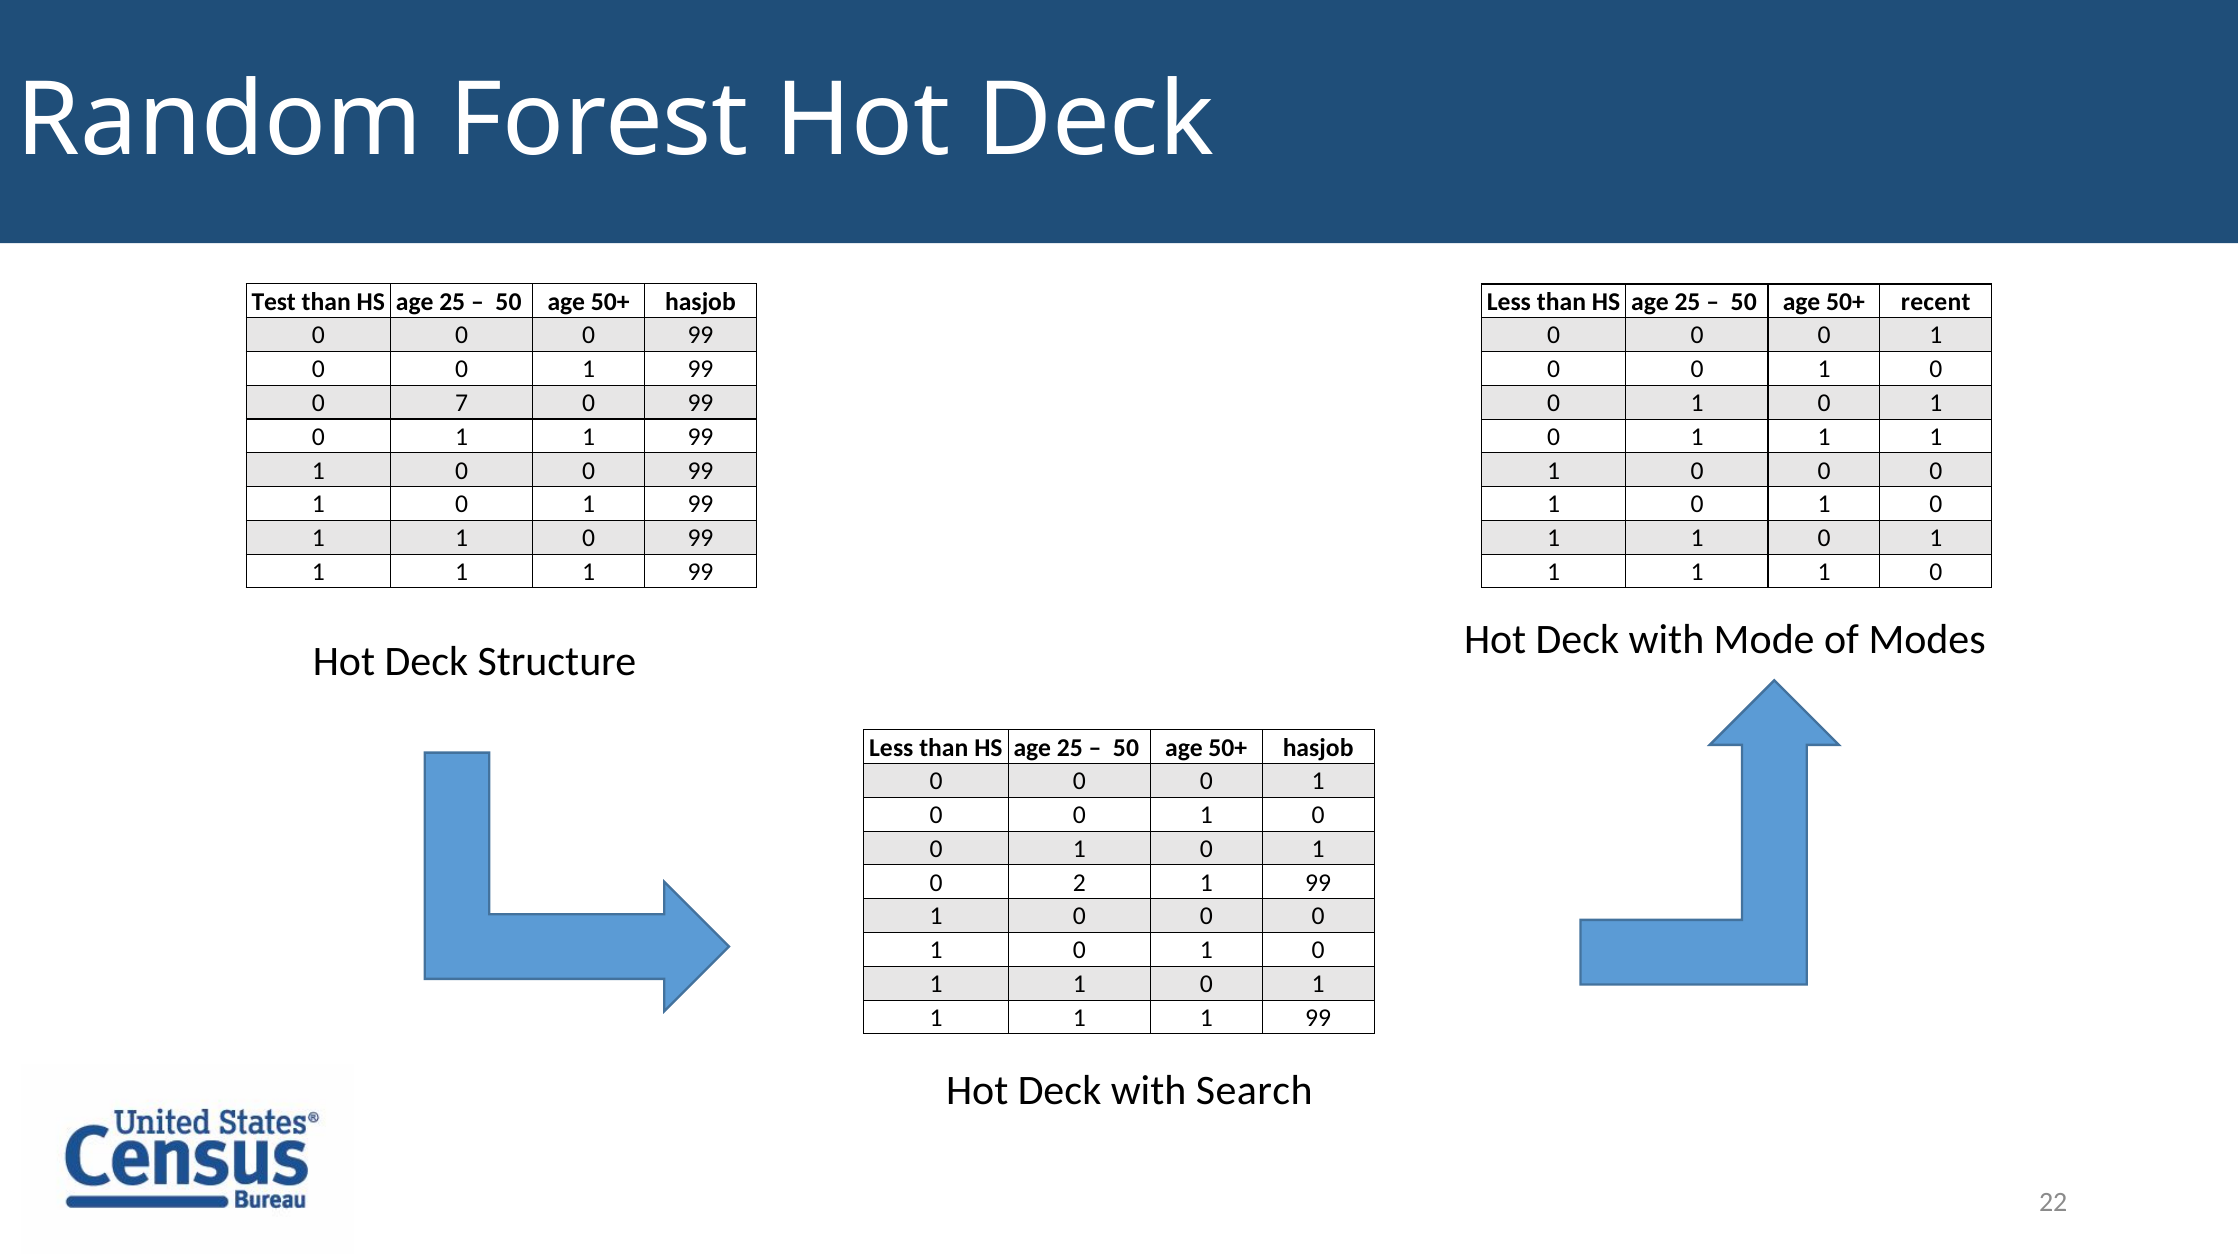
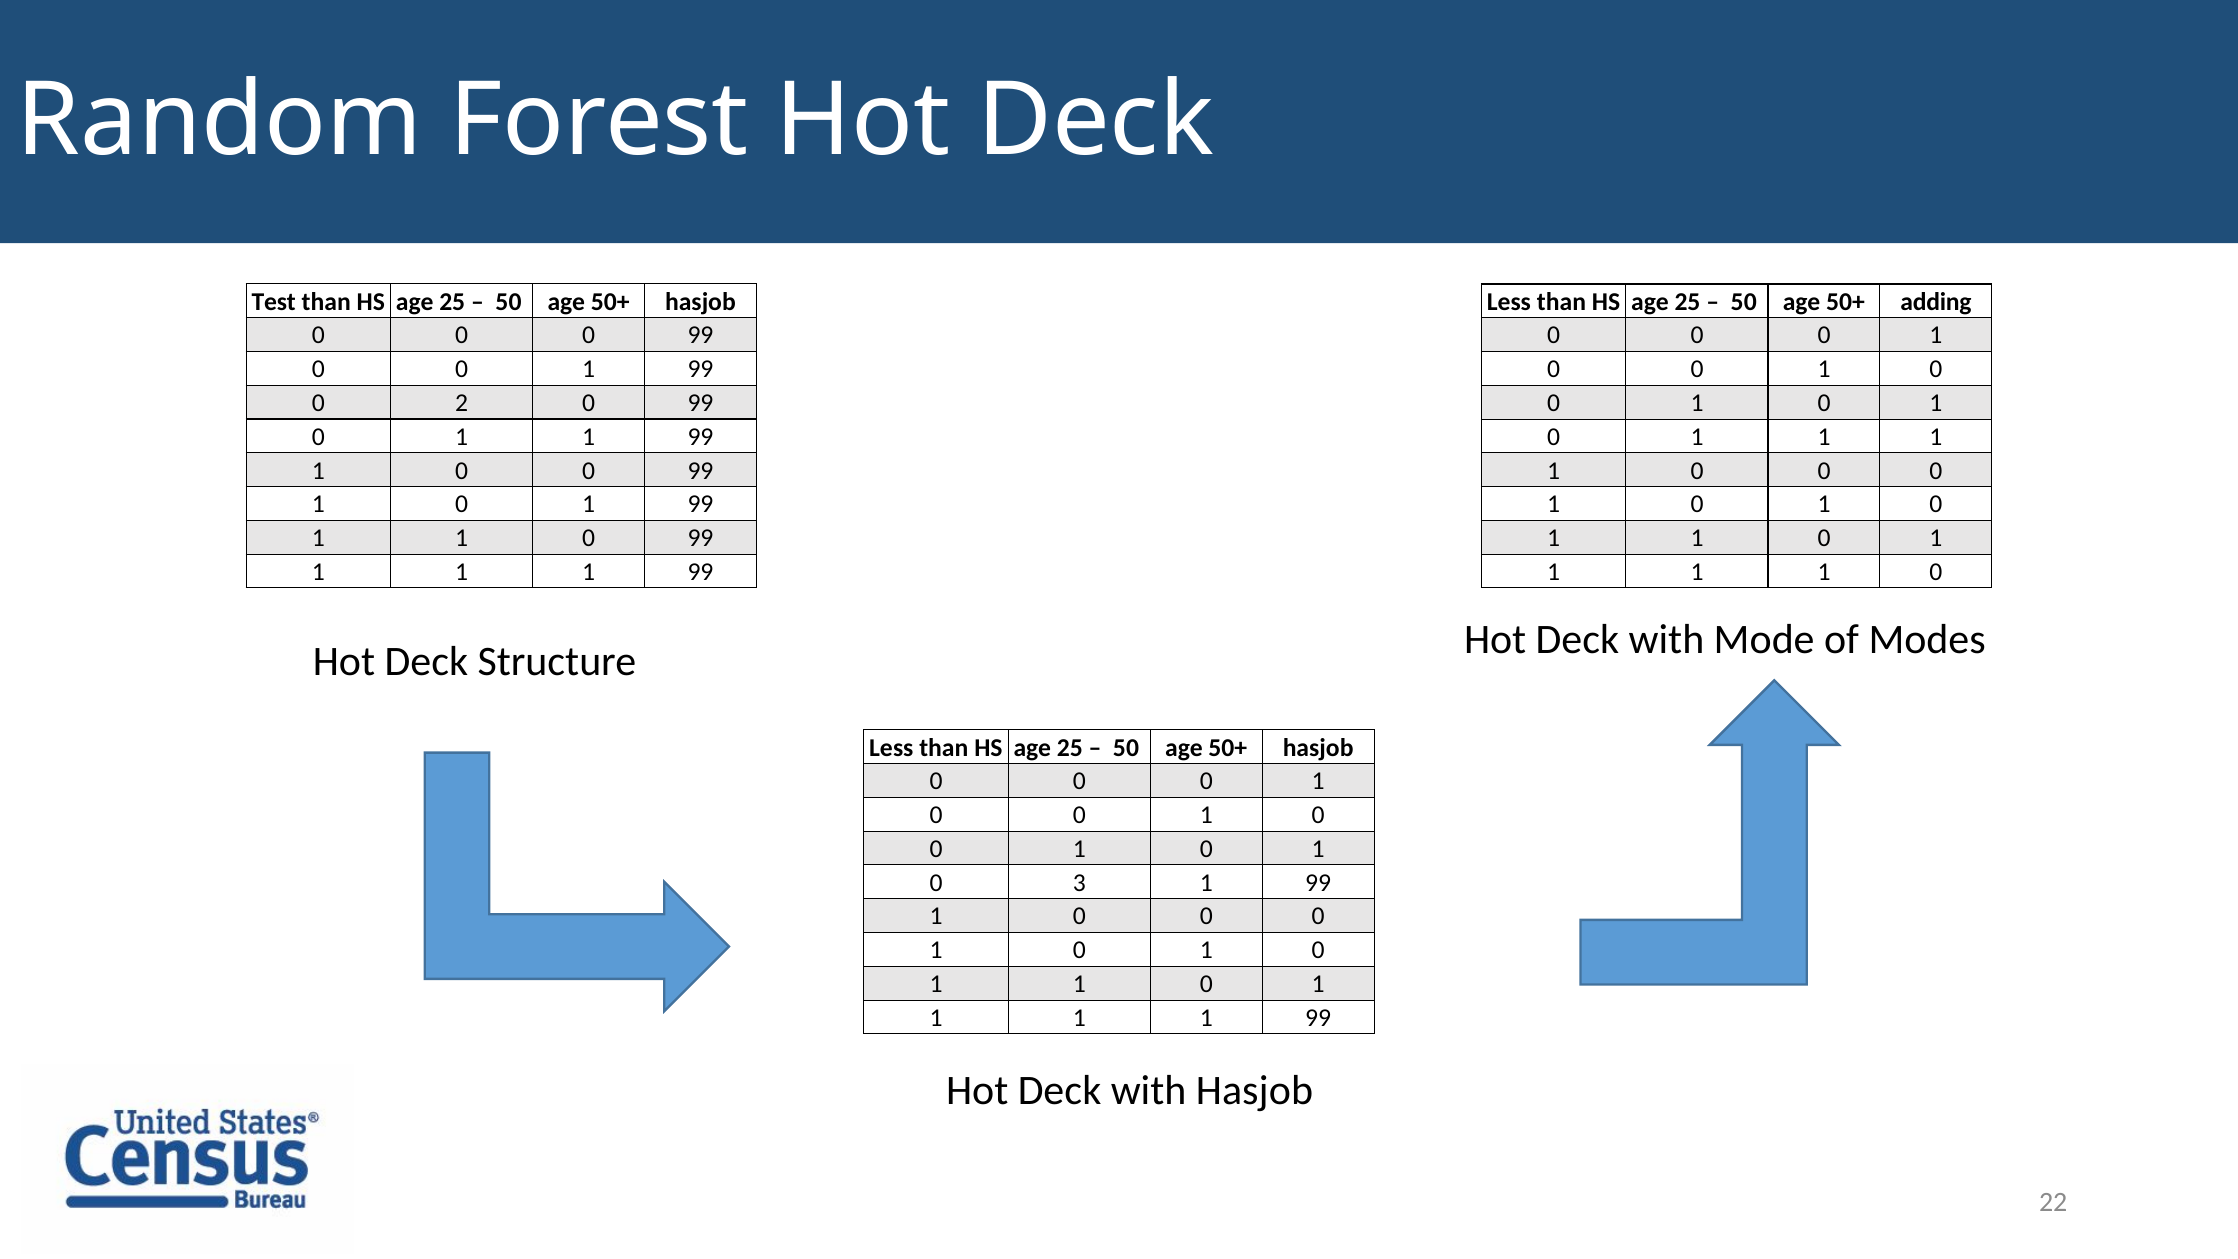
recent: recent -> adding (1936, 302)
7: 7 -> 2 (462, 403)
2: 2 -> 3 (1079, 883)
with Search: Search -> Hasjob (1254, 1091)
